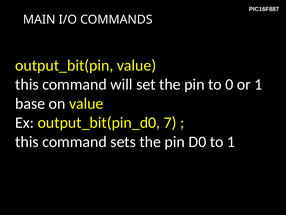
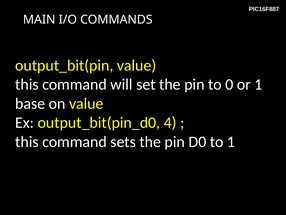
7: 7 -> 4 (170, 122)
